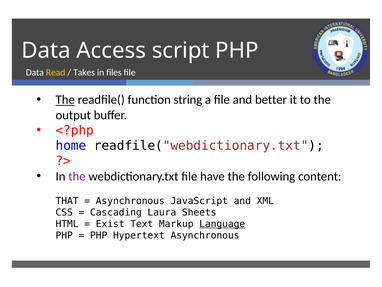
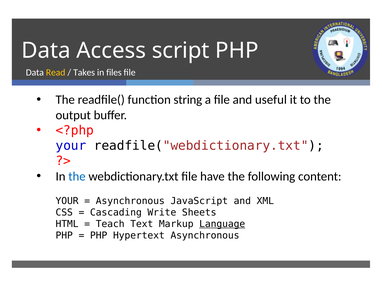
The underline: present -> none (65, 100)
better: better -> useful (271, 100)
home: home -> your (71, 145)
the colour: purple -> blue (77, 176)
THAT: THAT -> YOUR (67, 201)
Laura: Laura -> Write (162, 212)
Exist: Exist -> Teach (110, 224)
